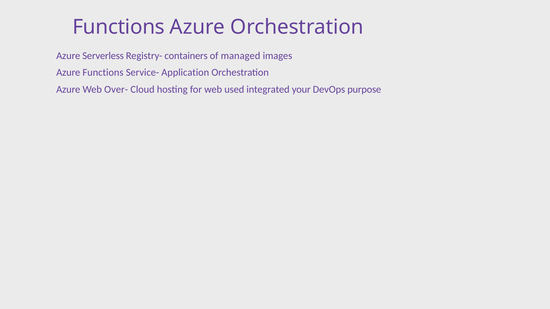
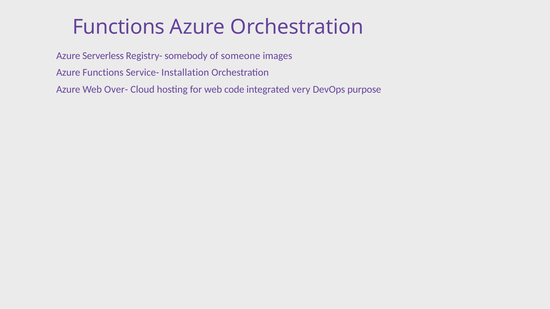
containers: containers -> somebody (186, 56)
managed: managed -> someone (241, 56)
Application: Application -> Installation (185, 73)
used: used -> code (234, 89)
your: your -> very (301, 89)
